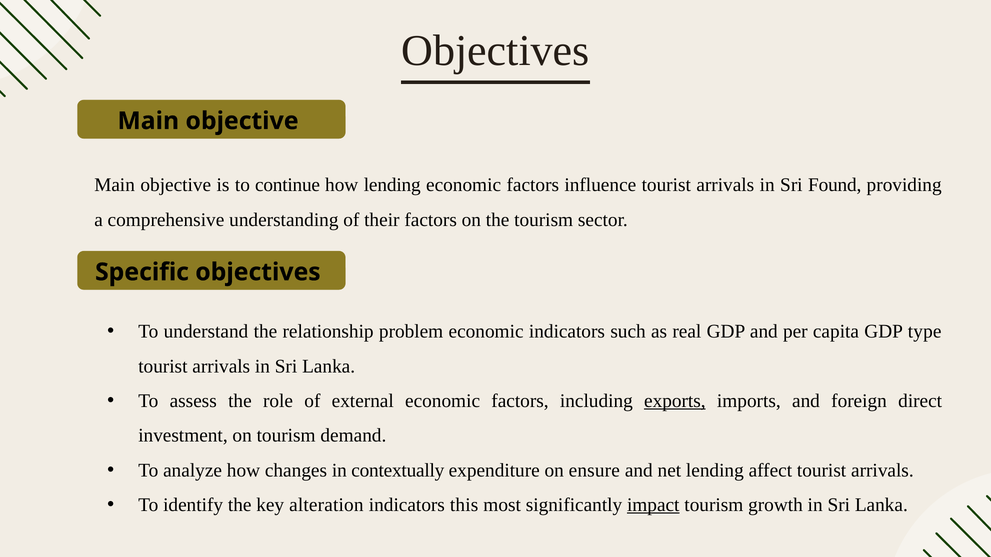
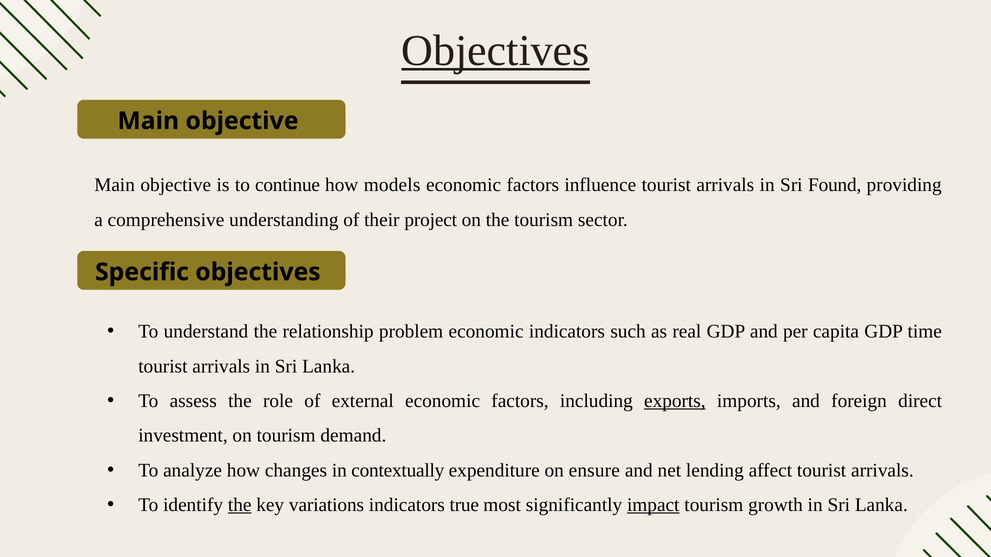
Objectives underline: none -> present (495, 51)
how lending: lending -> models (392, 185)
their factors: factors -> project (431, 220)
type: type -> time (925, 332)
the underline: none -> present (240, 505)
alteration: alteration -> variations (327, 505)
this: this -> true (464, 505)
